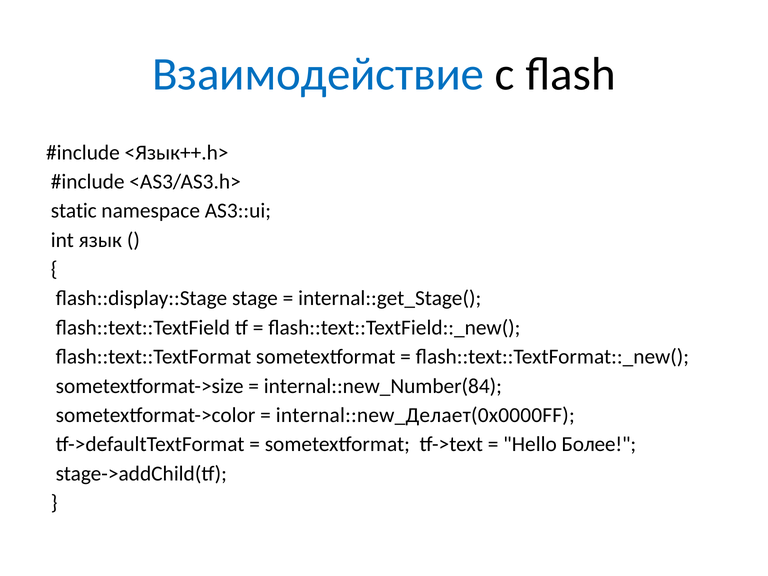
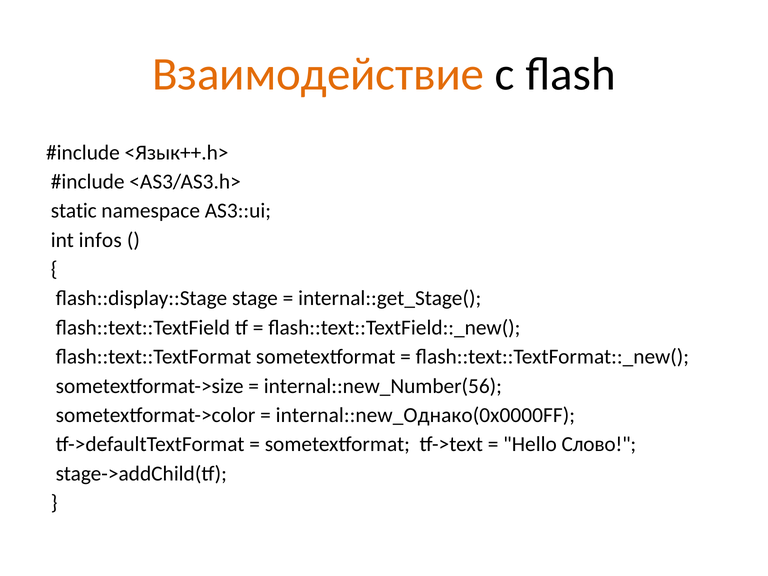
Взаимодействие colour: blue -> orange (318, 74)
язык: язык -> infos (100, 240)
internal::new_Number(84: internal::new_Number(84 -> internal::new_Number(56 (383, 386)
internal::new_Делает(0x0000FF: internal::new_Делает(0x0000FF -> internal::new_Однако(0x0000FF (425, 415)
Более: Более -> Слово (599, 444)
